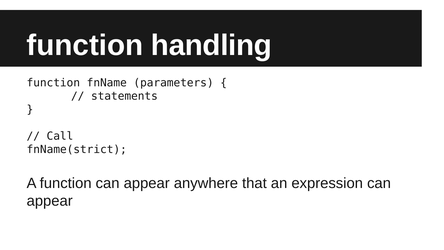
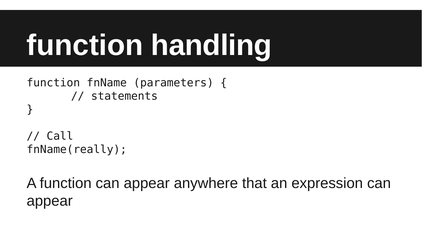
fnName(strict: fnName(strict -> fnName(really (77, 149)
